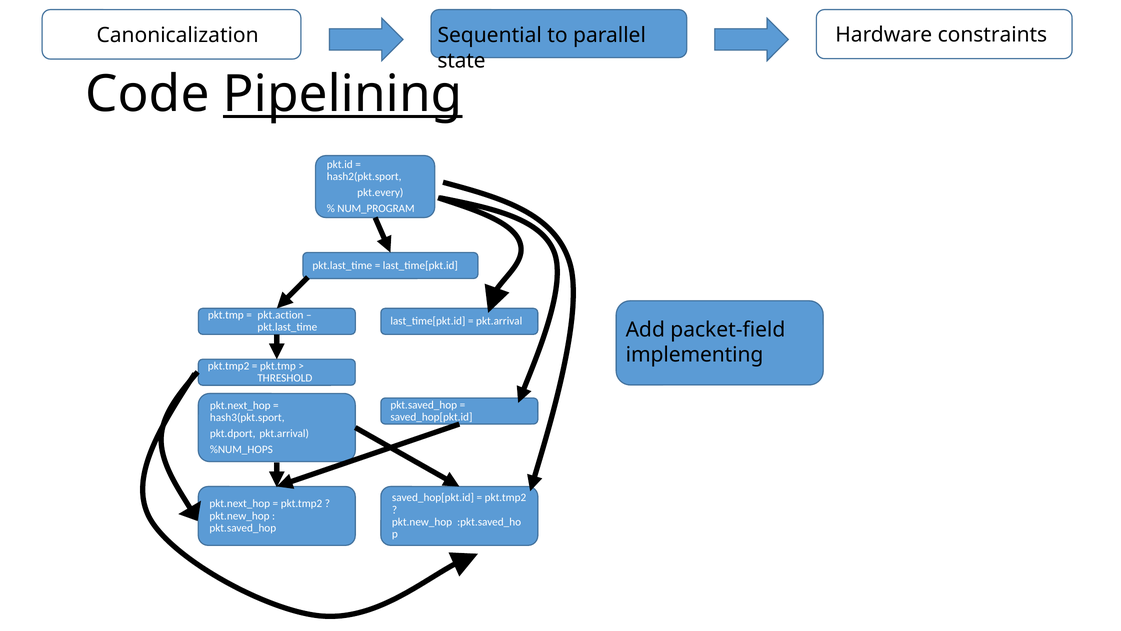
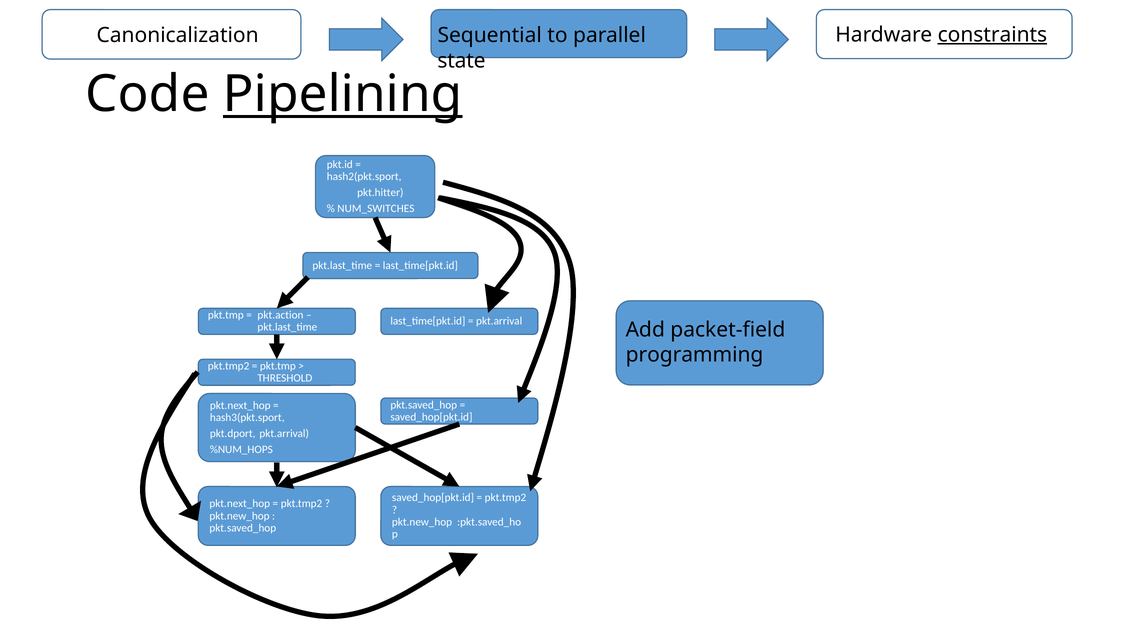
constraints underline: none -> present (992, 35)
pkt.every: pkt.every -> pkt.hitter (380, 192)
NUM_PROGRAM: NUM_PROGRAM -> NUM_SWITCHES (376, 208)
implementing: implementing -> programming (695, 355)
